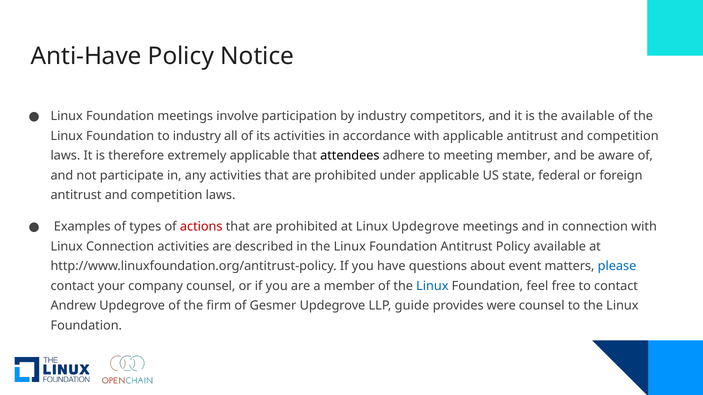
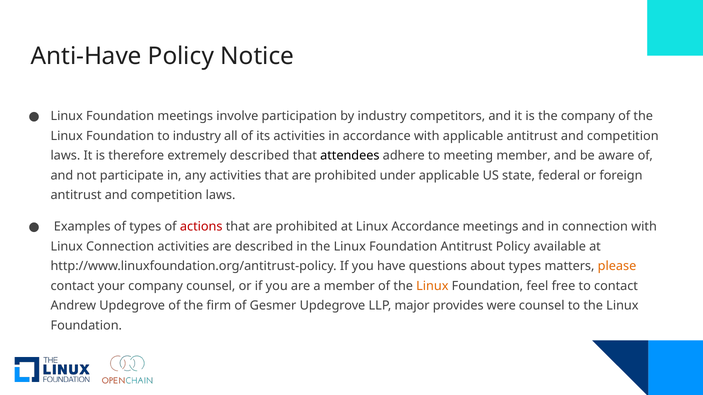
the available: available -> company (588, 116)
extremely applicable: applicable -> described (260, 156)
Linux Updegrove: Updegrove -> Accordance (426, 227)
about event: event -> types (525, 266)
please colour: blue -> orange (617, 266)
Linux colour: blue -> orange (432, 286)
guide: guide -> major (412, 306)
